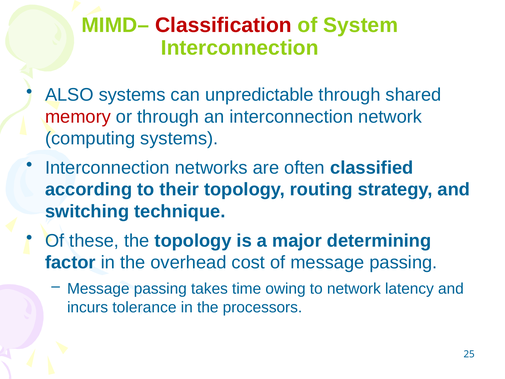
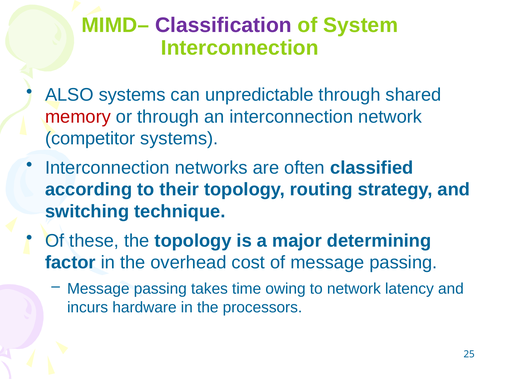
Classification colour: red -> purple (223, 25)
computing: computing -> competitor (90, 138)
tolerance: tolerance -> hardware (144, 307)
